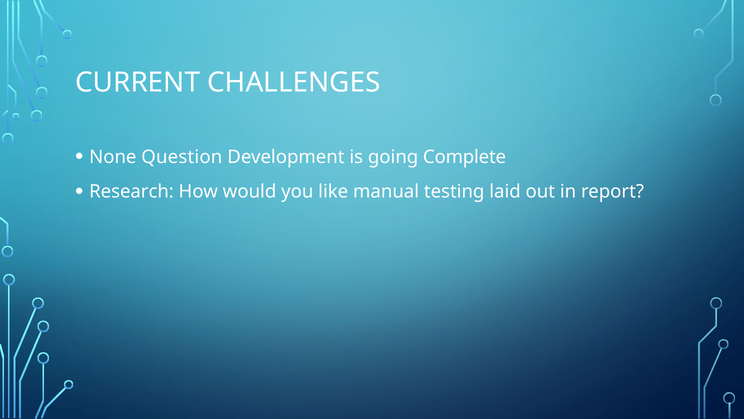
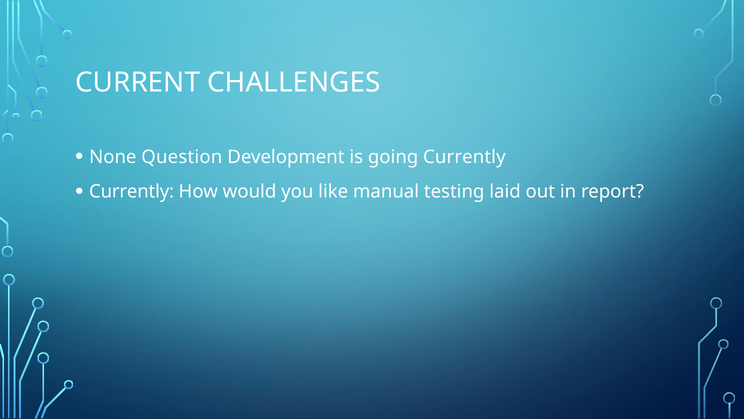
going Complete: Complete -> Currently (464, 157)
Research: Research -> Currently (132, 192)
